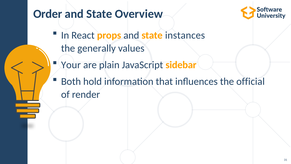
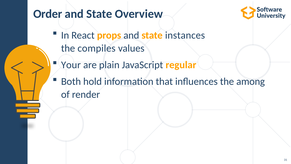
generally: generally -> compiles (97, 48)
sidebar: sidebar -> regular (181, 65)
official: official -> among (251, 81)
